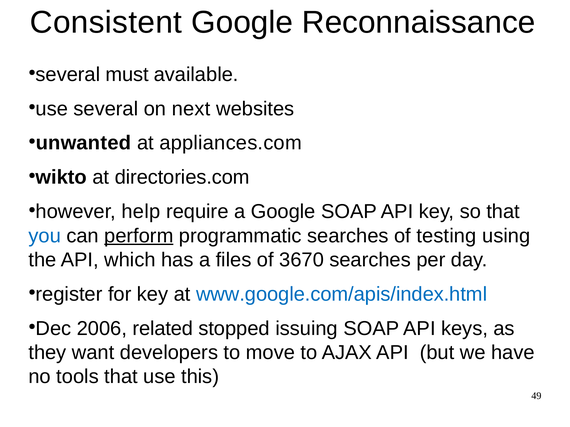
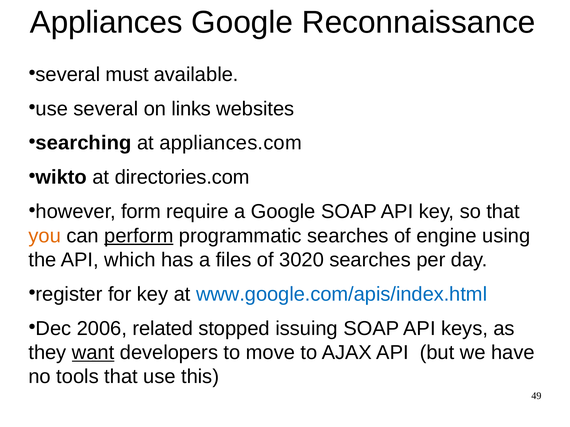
Consistent: Consistent -> Appliances (106, 23)
next: next -> links (191, 109)
unwanted: unwanted -> searching (83, 143)
help: help -> form (141, 212)
you colour: blue -> orange (45, 236)
testing: testing -> engine (447, 236)
3670: 3670 -> 3020 (302, 260)
want underline: none -> present (93, 353)
